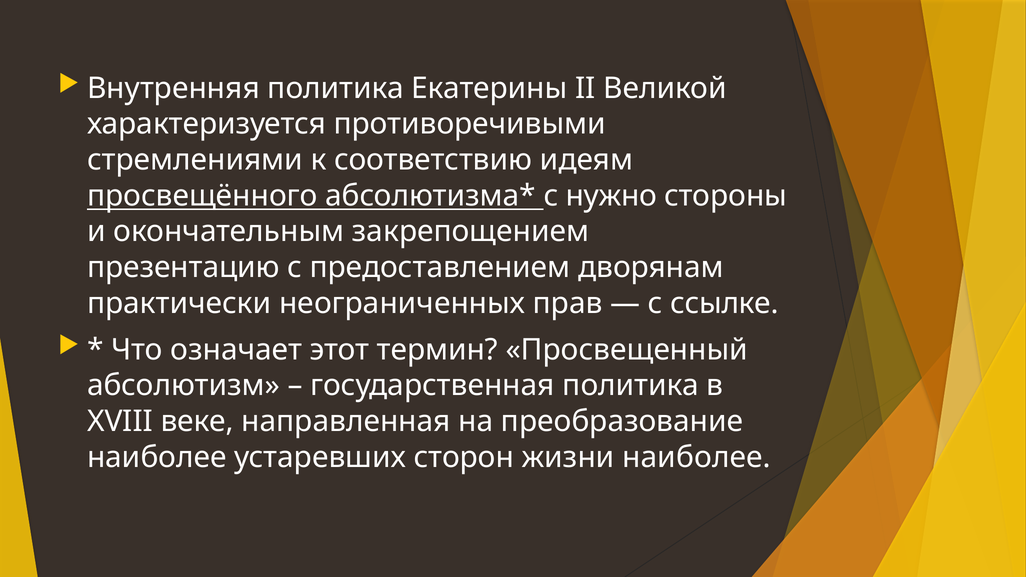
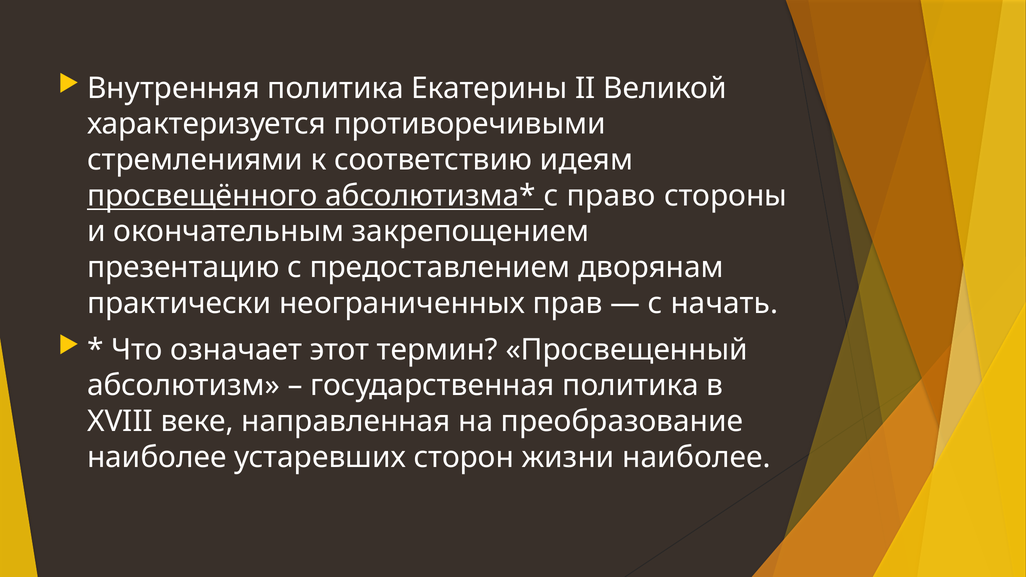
нужно: нужно -> право (611, 196)
ссылке: ссылке -> начать (724, 303)
